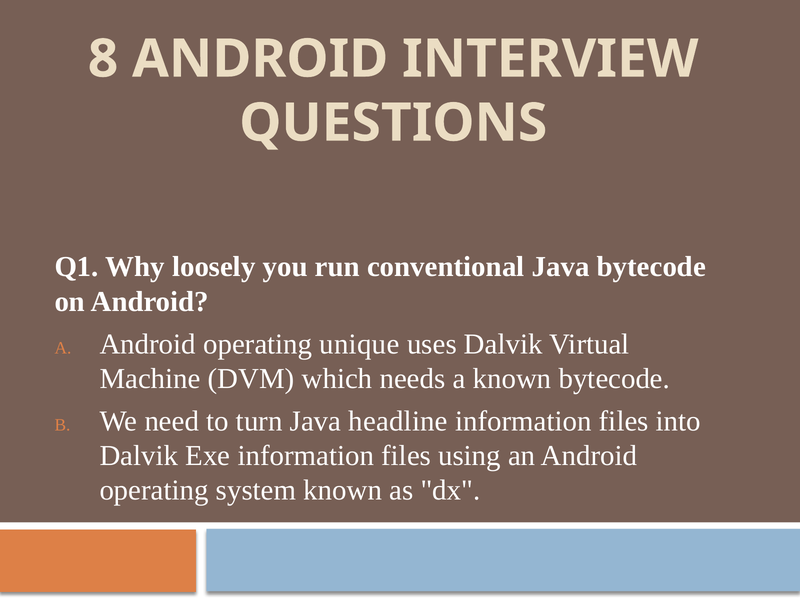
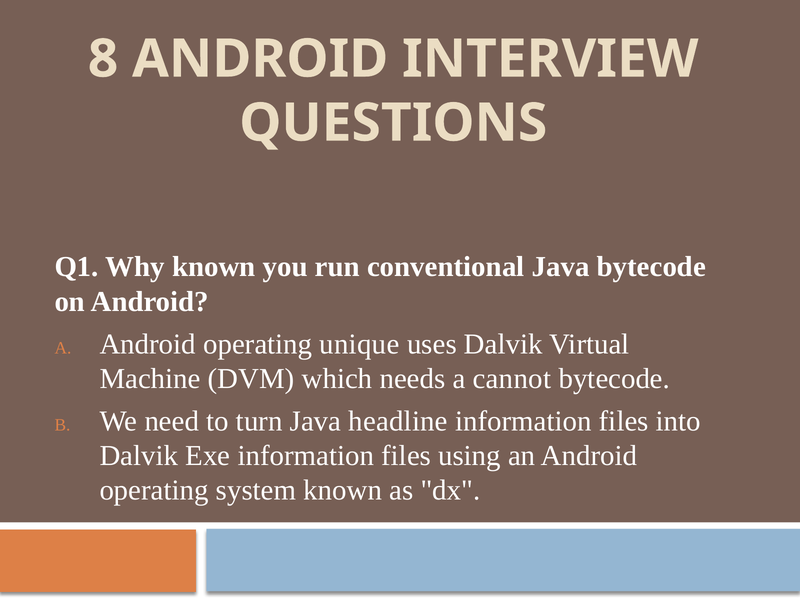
Why loosely: loosely -> known (214, 267)
a known: known -> cannot (512, 379)
